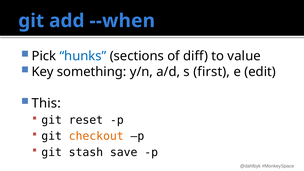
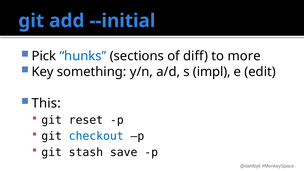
--when: --when -> --initial (122, 21)
value: value -> more (244, 56)
first: first -> impl (212, 72)
checkout colour: orange -> blue (96, 136)
